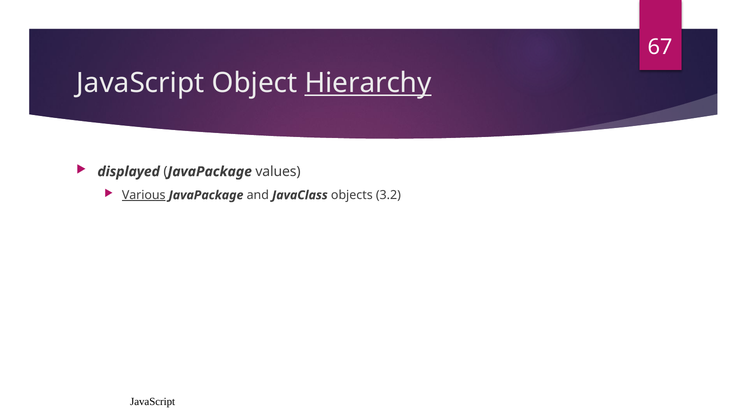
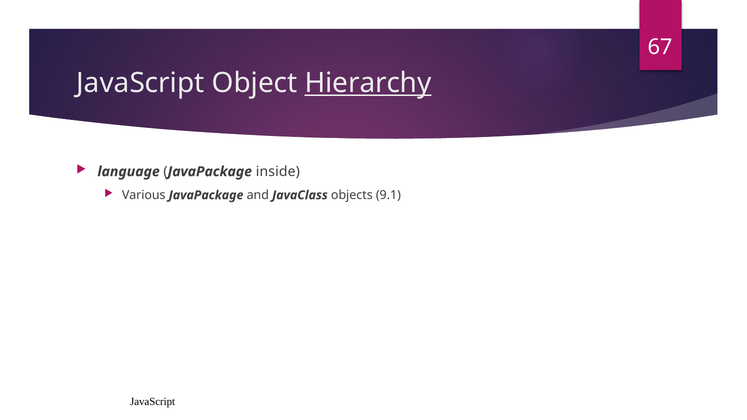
displayed: displayed -> language (129, 172)
values: values -> inside (278, 172)
Various underline: present -> none (144, 195)
3.2: 3.2 -> 9.1 (388, 195)
